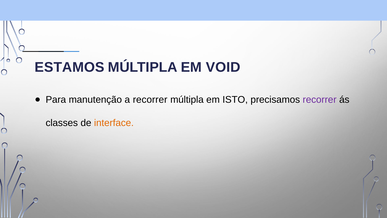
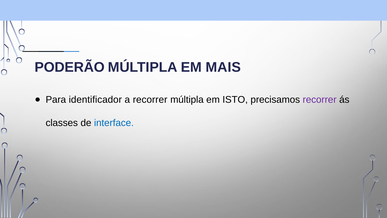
ESTAMOS: ESTAMOS -> PODERÃO (70, 67)
VOID: VOID -> MAIS (223, 67)
manutenção: manutenção -> identificador (95, 100)
interface colour: orange -> blue (114, 123)
